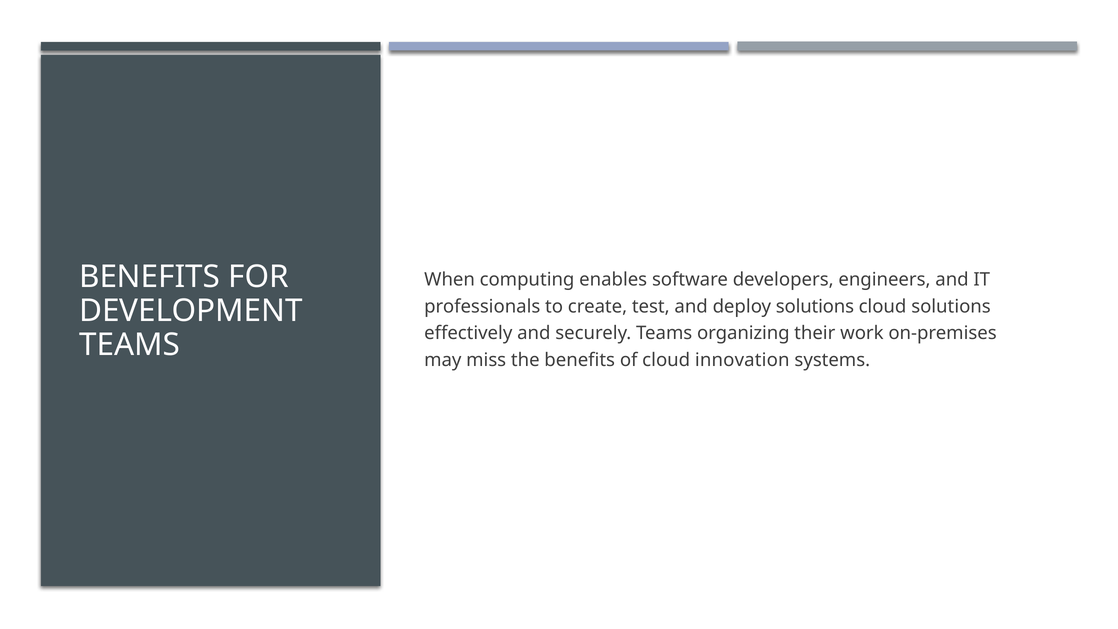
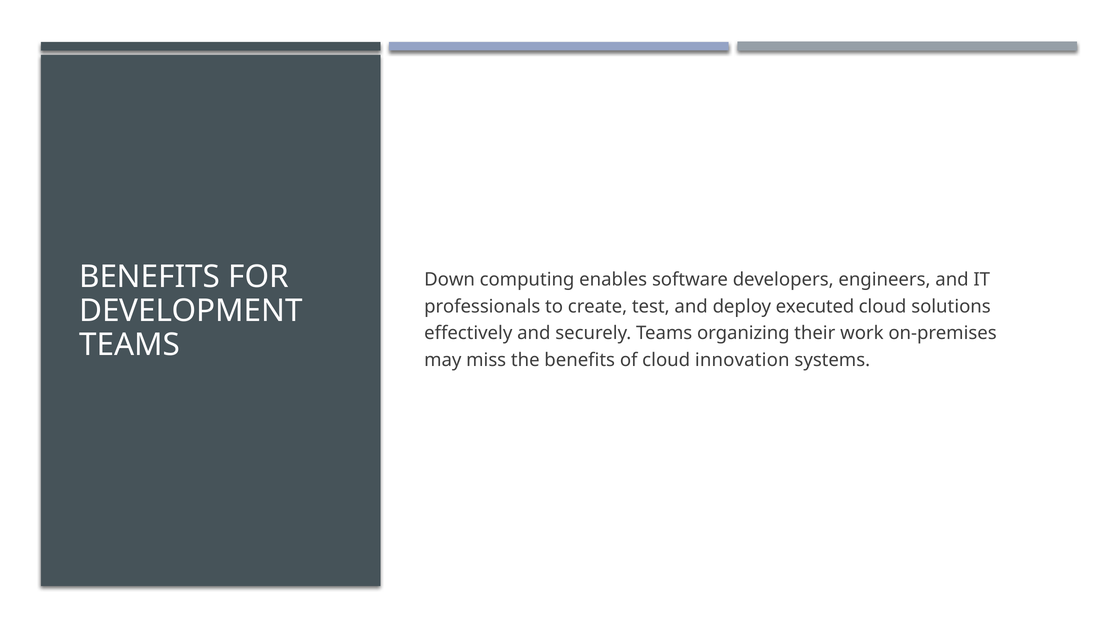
When: When -> Down (450, 280)
deploy solutions: solutions -> executed (815, 306)
